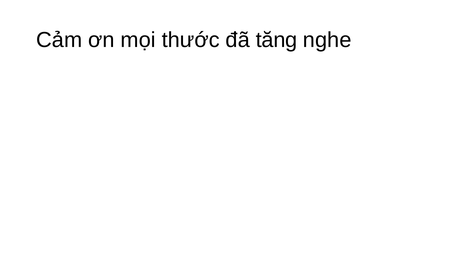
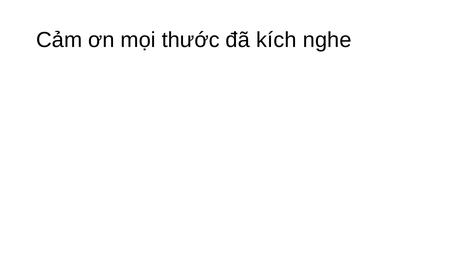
tăng: tăng -> kích (276, 40)
